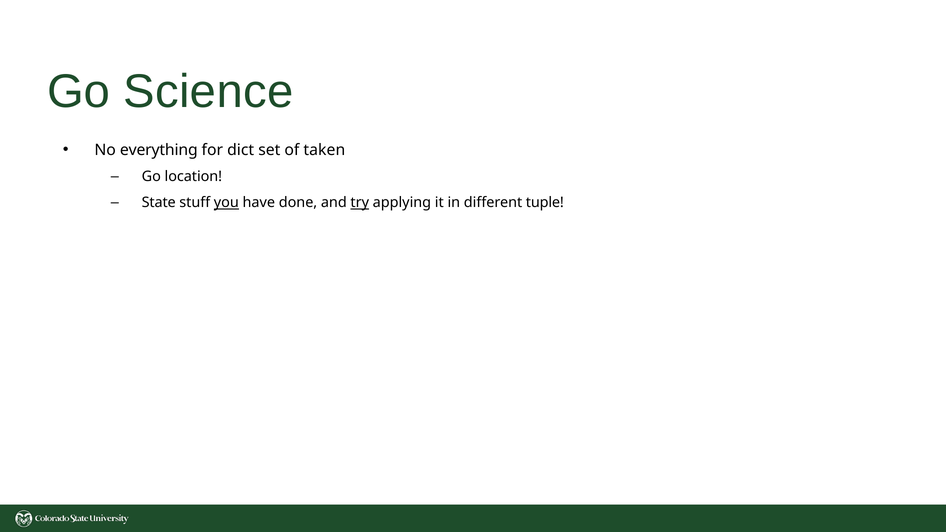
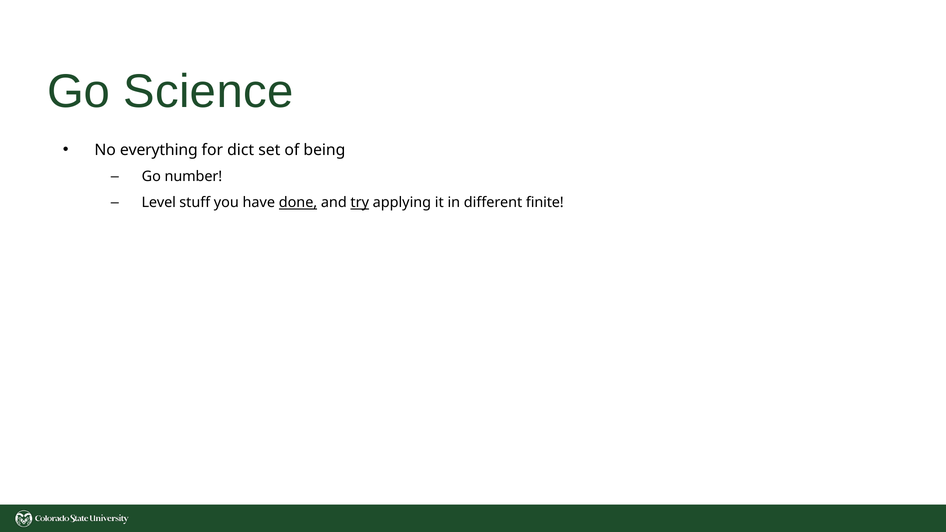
taken: taken -> being (324, 150)
location: location -> number (193, 177)
State: State -> Level (159, 203)
you underline: present -> none (226, 203)
done underline: none -> present (298, 203)
tuple: tuple -> finite (545, 203)
